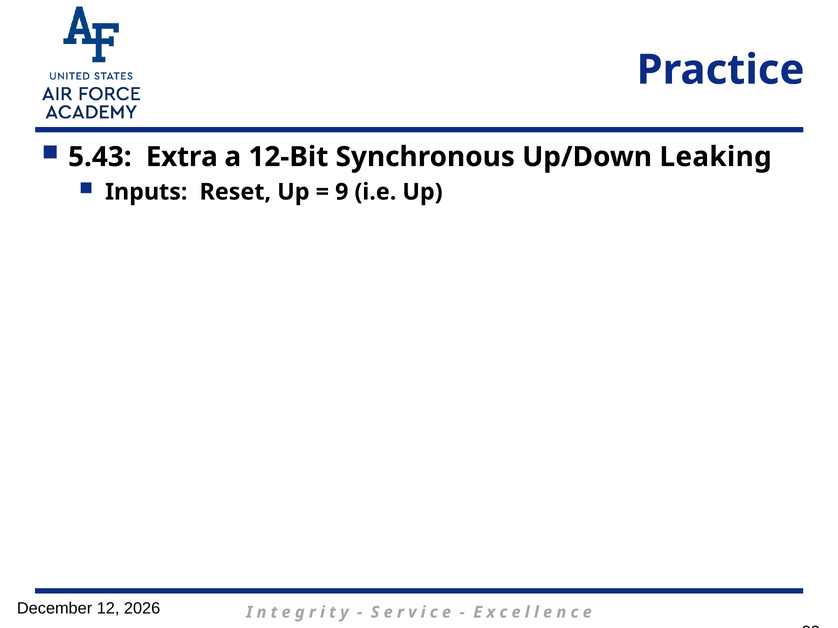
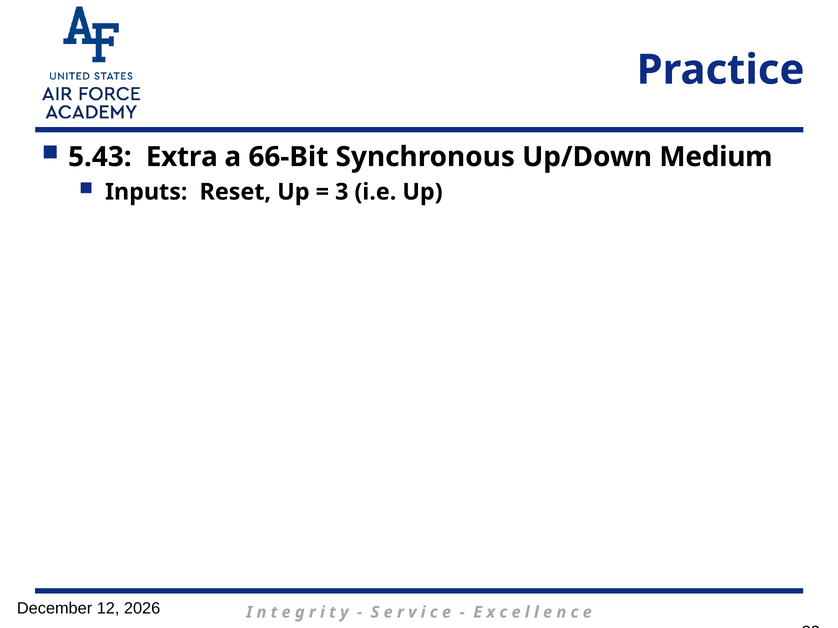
12-Bit: 12-Bit -> 66-Bit (288, 157)
Leaking: Leaking -> Medium (716, 157)
9: 9 -> 3 (342, 192)
